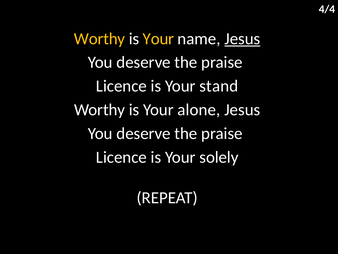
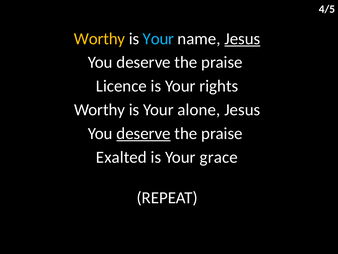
4/4: 4/4 -> 4/5 (327, 9)
Your colour: yellow -> light blue (158, 39)
stand: stand -> rights (219, 86)
deserve underline: none -> present (144, 133)
Licence: Licence -> Exalted (121, 157)
solely: solely -> grace (219, 157)
